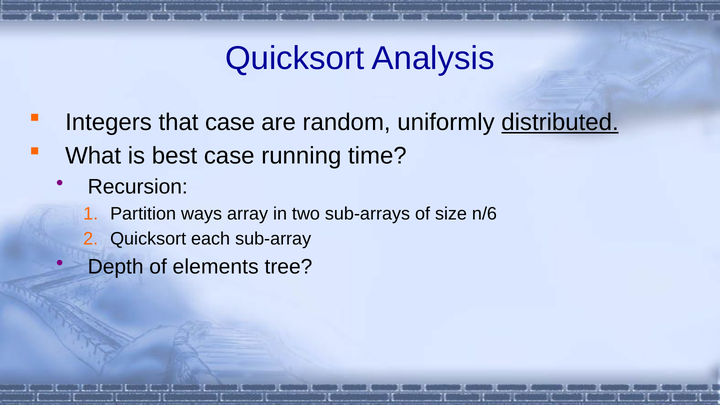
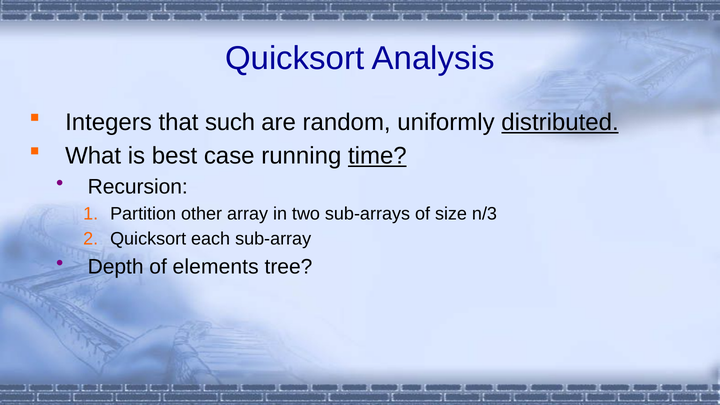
that case: case -> such (230, 122)
time underline: none -> present (377, 156)
ways: ways -> other (202, 214)
n/6: n/6 -> n/3 (484, 214)
